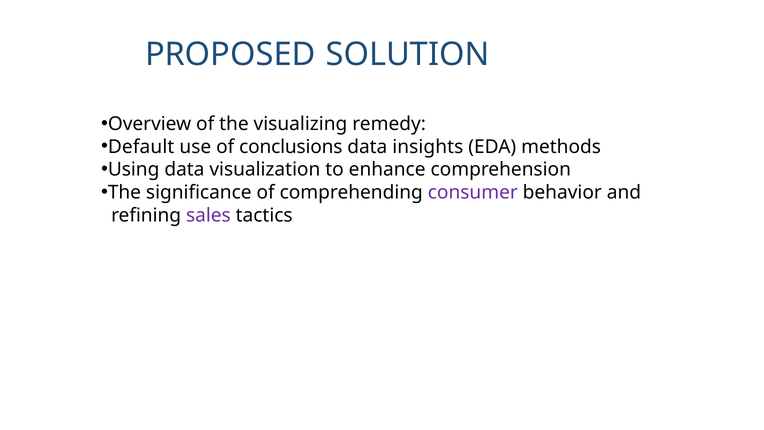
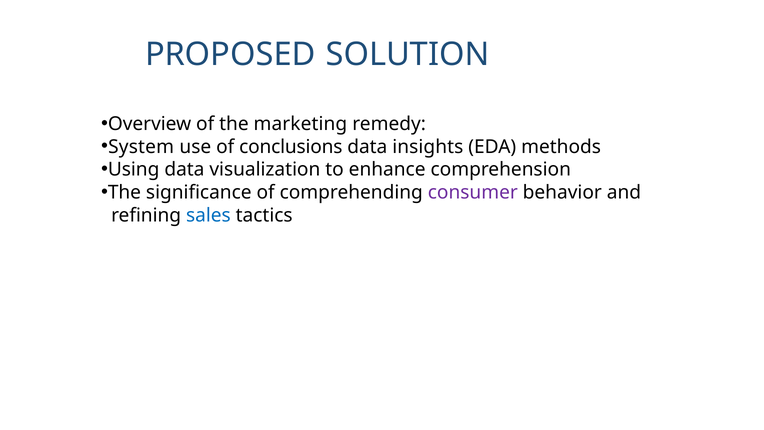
visualizing: visualizing -> marketing (300, 124)
Default: Default -> System (141, 147)
sales colour: purple -> blue (208, 215)
